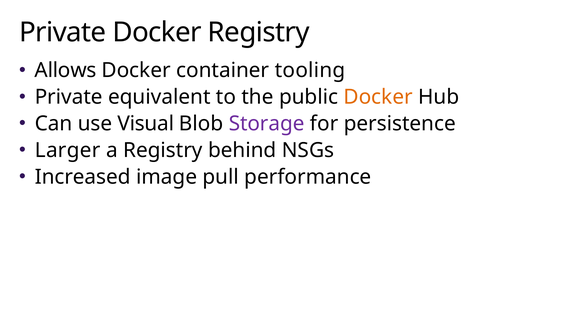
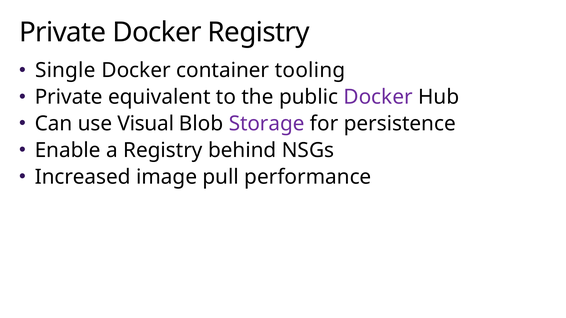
Allows: Allows -> Single (65, 70)
Docker colour: orange -> purple (378, 97)
Larger: Larger -> Enable (68, 150)
